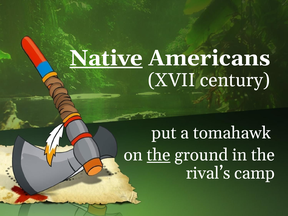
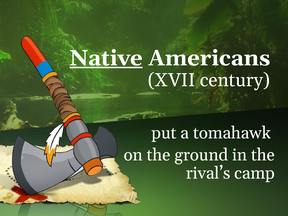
the underline: present -> none (159, 155)
